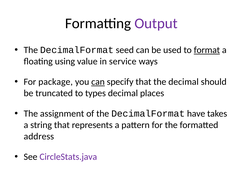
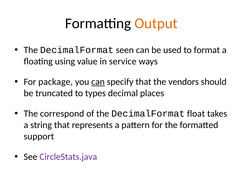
Output colour: purple -> orange (156, 24)
seed: seed -> seen (125, 50)
format underline: present -> none (207, 50)
the decimal: decimal -> vendors (184, 82)
assignment: assignment -> correspond (62, 114)
have: have -> float (196, 114)
address: address -> support (39, 137)
